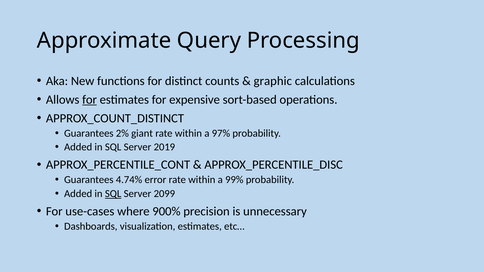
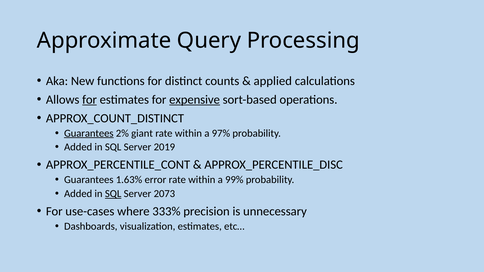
graphic: graphic -> applied (273, 81)
expensive underline: none -> present (195, 100)
Guarantees underline: none -> present (89, 133)
4.74%: 4.74% -> 1.63% (129, 180)
2099: 2099 -> 2073 (164, 194)
900%: 900% -> 333% (166, 211)
